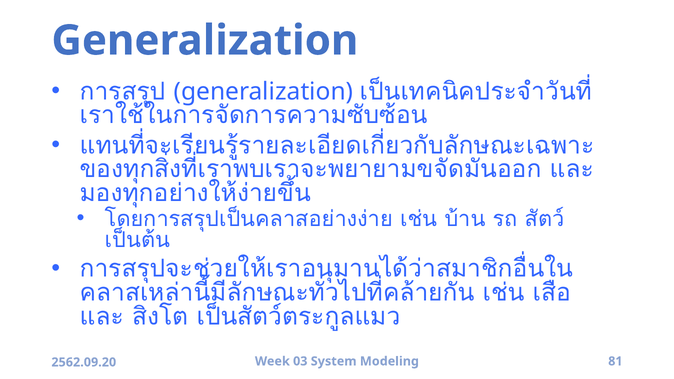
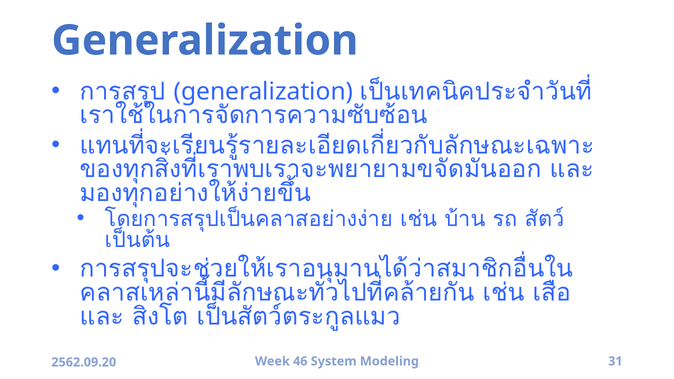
03: 03 -> 46 (300, 361)
81: 81 -> 31 (615, 361)
